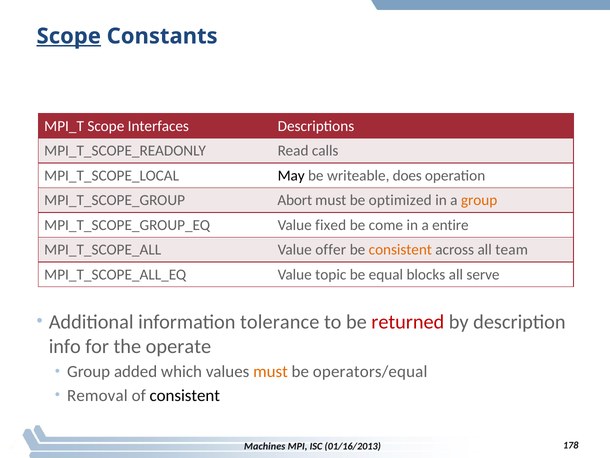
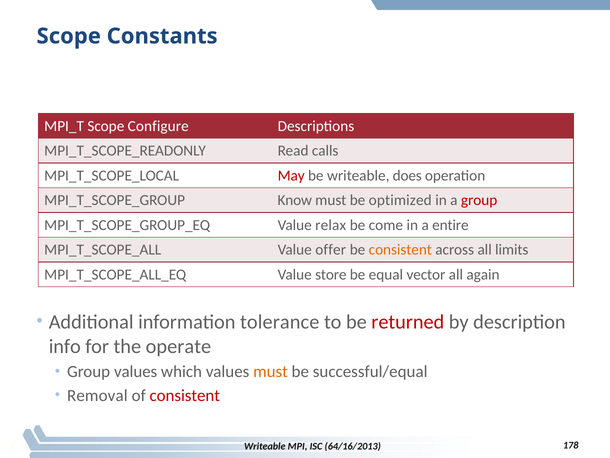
Scope underline: present -> none (69, 36)
Interfaces: Interfaces -> Configure (158, 126)
May colour: black -> red (291, 175)
Abort: Abort -> Know (295, 200)
group colour: orange -> red (479, 200)
fixed: fixed -> relax (331, 225)
team: team -> limits (512, 250)
topic: topic -> store (331, 274)
blocks: blocks -> vector (426, 274)
serve: serve -> again (483, 274)
Group added: added -> values (136, 371)
operators/equal: operators/equal -> successful/equal (370, 371)
consistent colour: black -> red (185, 395)
Machines: Machines -> Writeable (265, 446)
01/16/2013: 01/16/2013 -> 64/16/2013 (353, 446)
